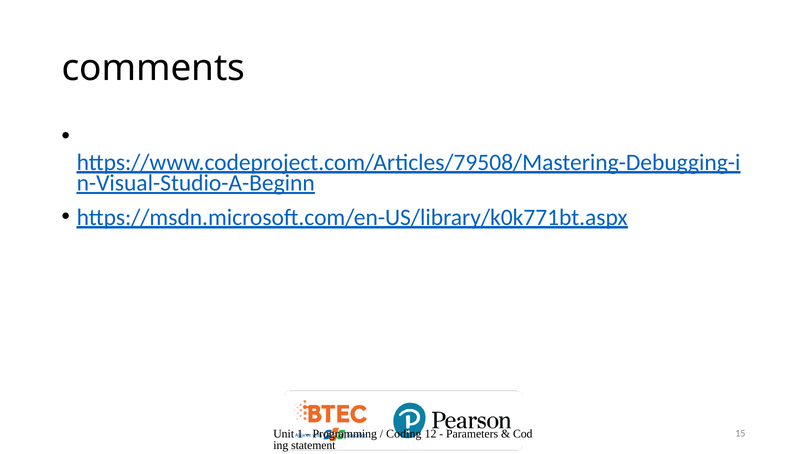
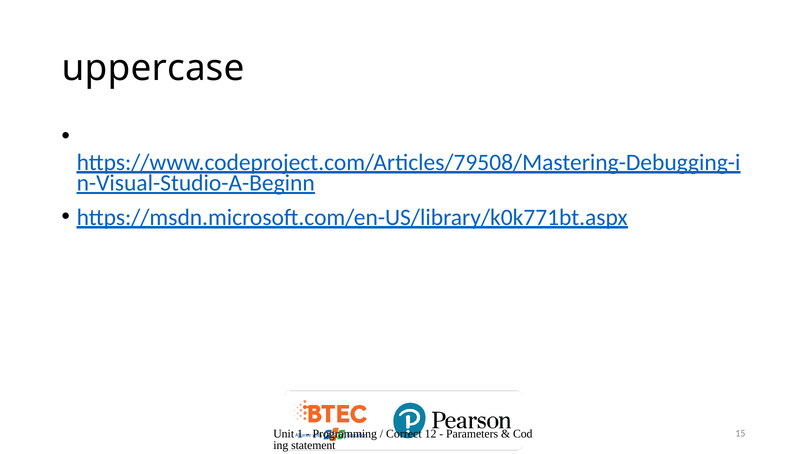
comments: comments -> uppercase (153, 68)
Coding: Coding -> Correct (404, 434)
